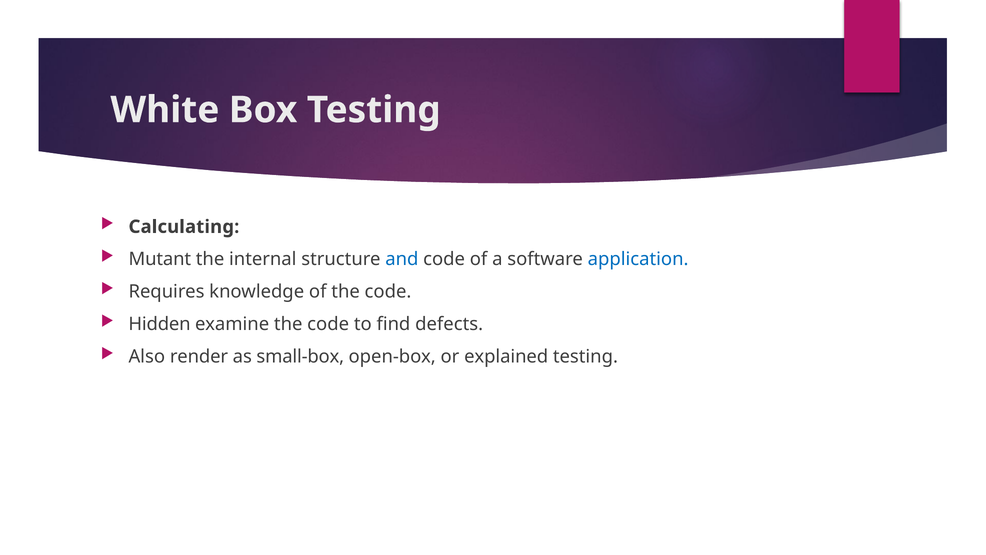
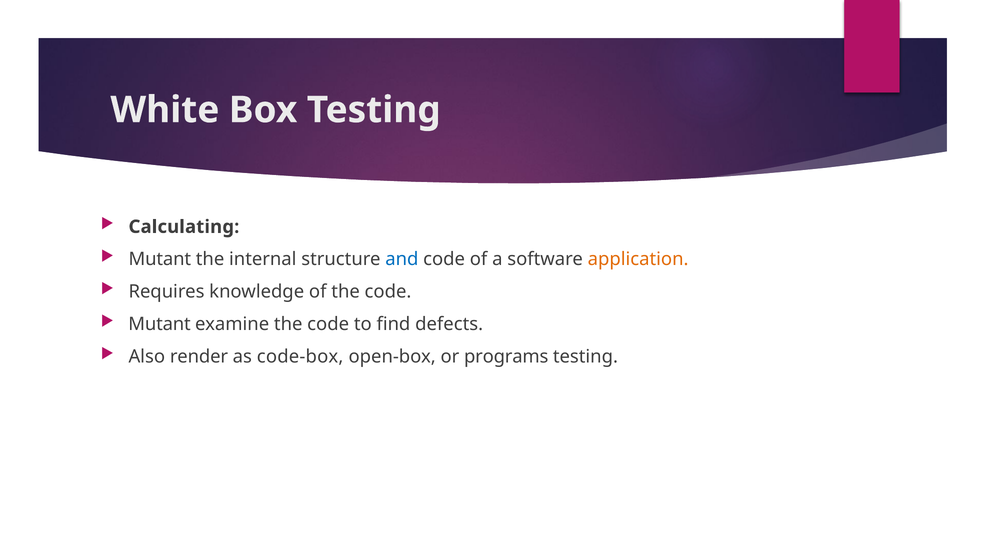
application colour: blue -> orange (638, 259)
Hidden: Hidden -> Mutant (160, 324)
small-box: small-box -> code-box (300, 356)
explained: explained -> programs (506, 356)
